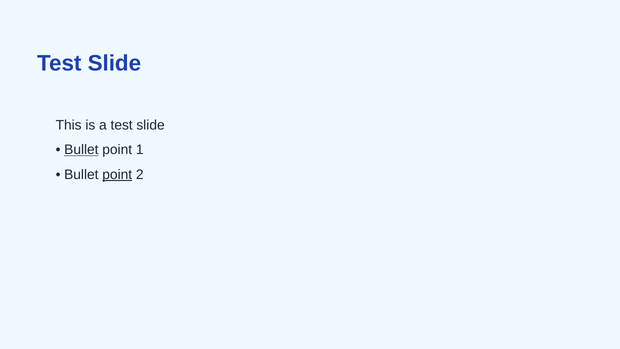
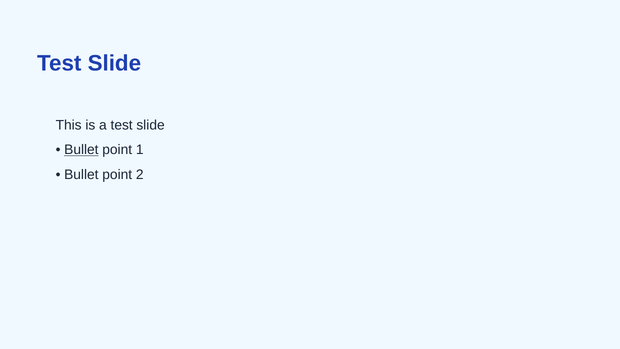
point underline: present -> none (117, 175)
